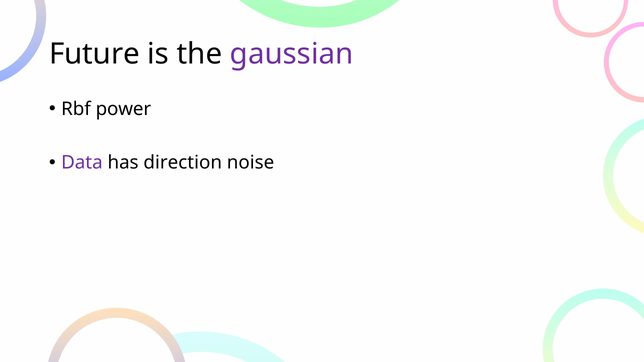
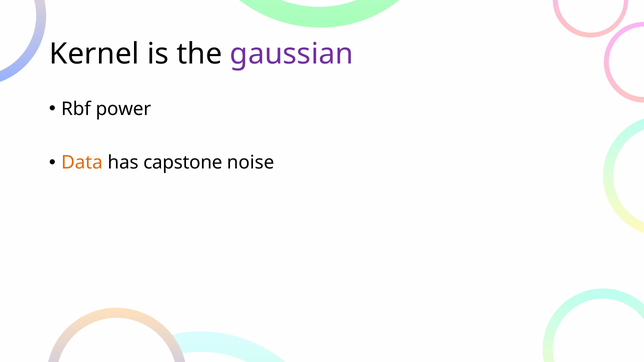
Future: Future -> Kernel (94, 54)
Data colour: purple -> orange (82, 163)
direction: direction -> capstone (183, 163)
